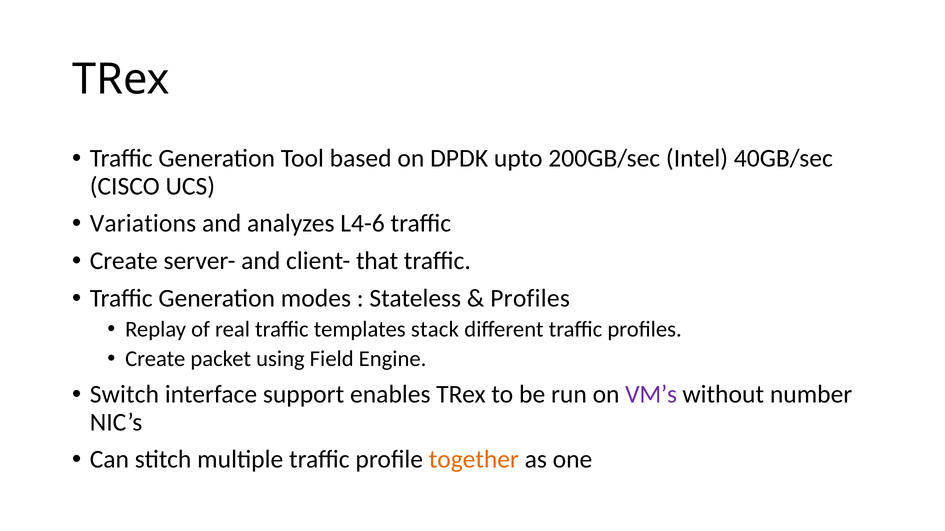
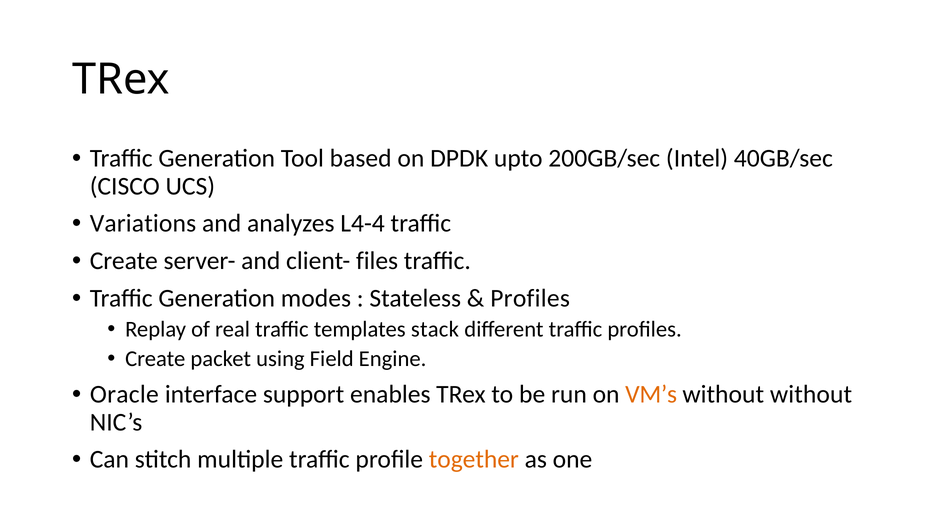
L4-6: L4-6 -> L4-4 (363, 224)
that: that -> files (377, 261)
Switch: Switch -> Oracle (124, 395)
VM’s colour: purple -> orange (651, 395)
without number: number -> without (811, 395)
